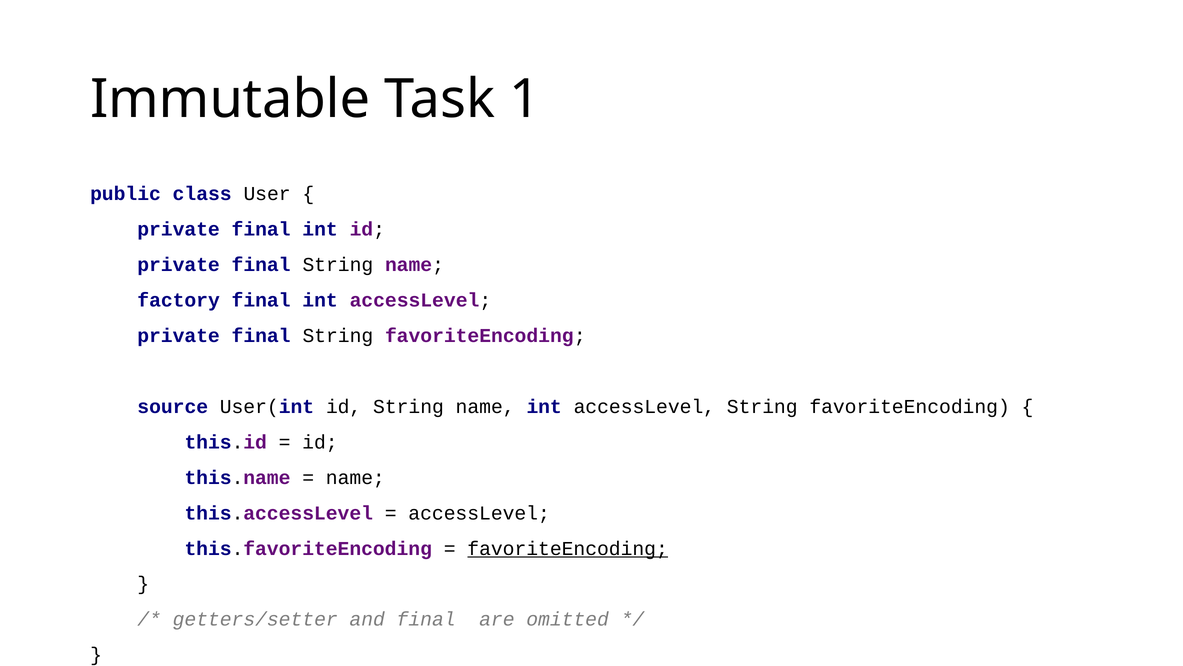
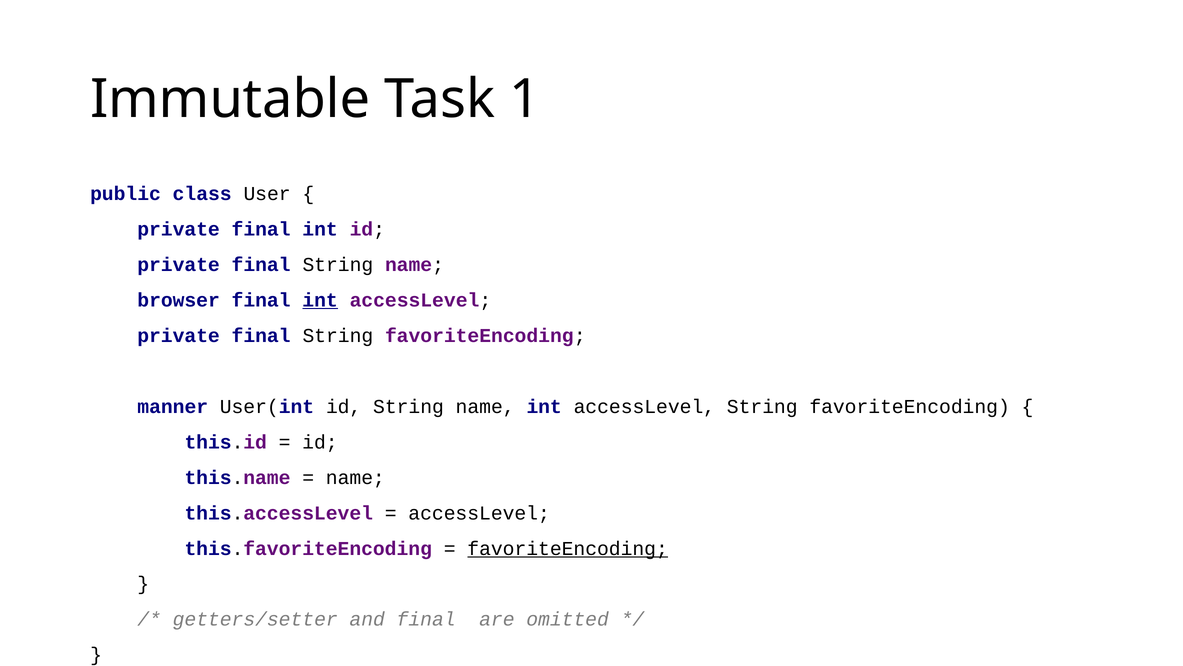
factory: factory -> browser (179, 300)
int underline: none -> present (320, 300)
source: source -> manner (173, 406)
